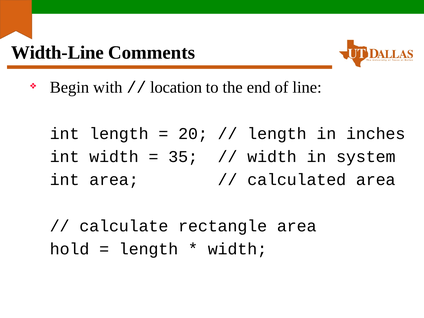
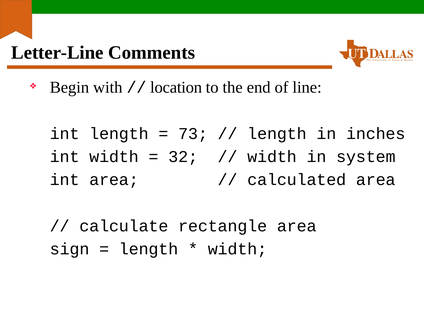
Width-Line: Width-Line -> Letter-Line (57, 53)
20: 20 -> 73 (193, 134)
35: 35 -> 32 (183, 157)
hold: hold -> sign (70, 249)
